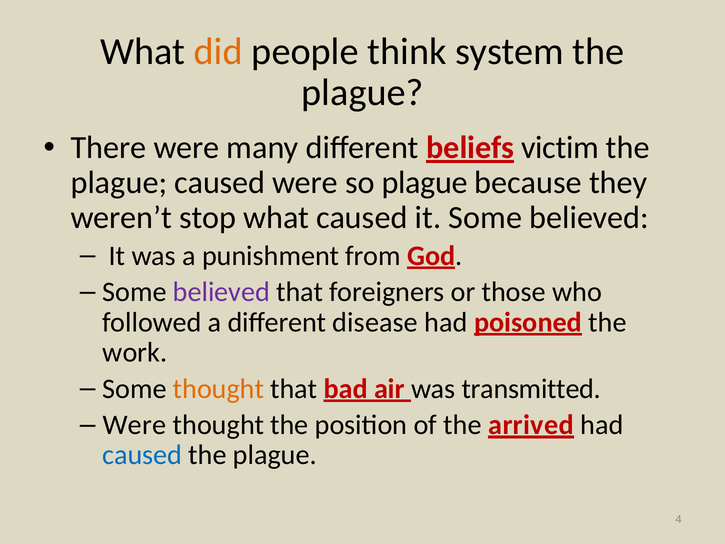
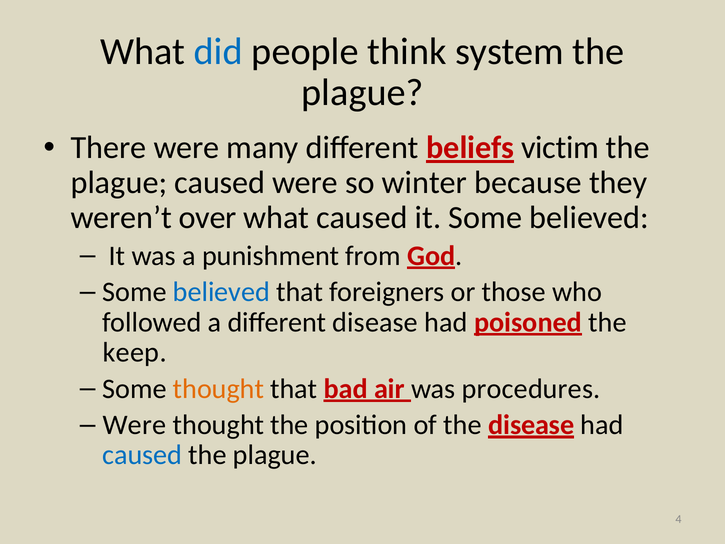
did colour: orange -> blue (218, 51)
so plague: plague -> winter (425, 183)
stop: stop -> over (208, 217)
believed colour: purple -> blue (221, 292)
work: work -> keep (135, 352)
transmitted: transmitted -> procedures (531, 389)
the arrived: arrived -> disease (531, 425)
